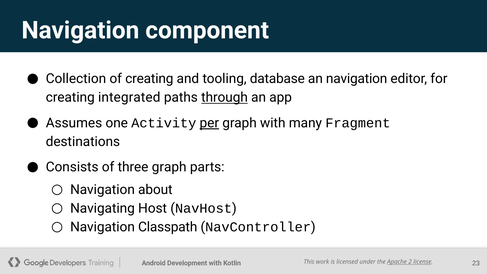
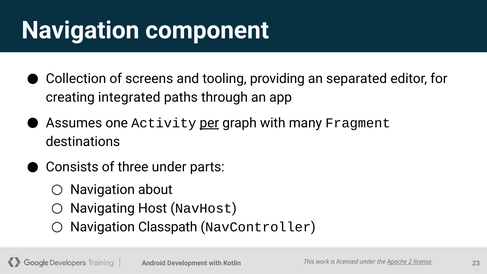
of creating: creating -> screens (149, 79)
database: database -> providing (277, 79)
an navigation: navigation -> separated (357, 79)
through underline: present -> none (224, 97)
three graph: graph -> under (169, 167)
